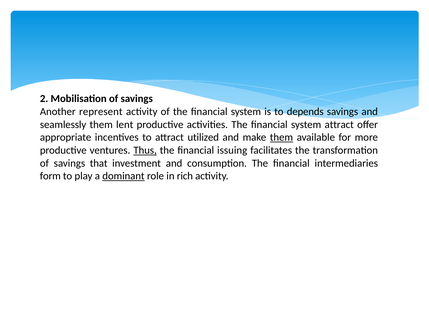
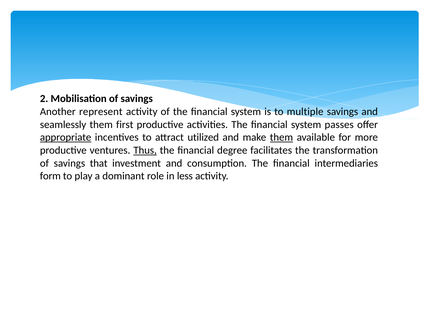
depends: depends -> multiple (305, 112)
lent: lent -> first (125, 124)
system attract: attract -> passes (339, 124)
appropriate underline: none -> present (66, 137)
issuing: issuing -> degree (232, 150)
dominant underline: present -> none (123, 176)
rich: rich -> less (185, 176)
